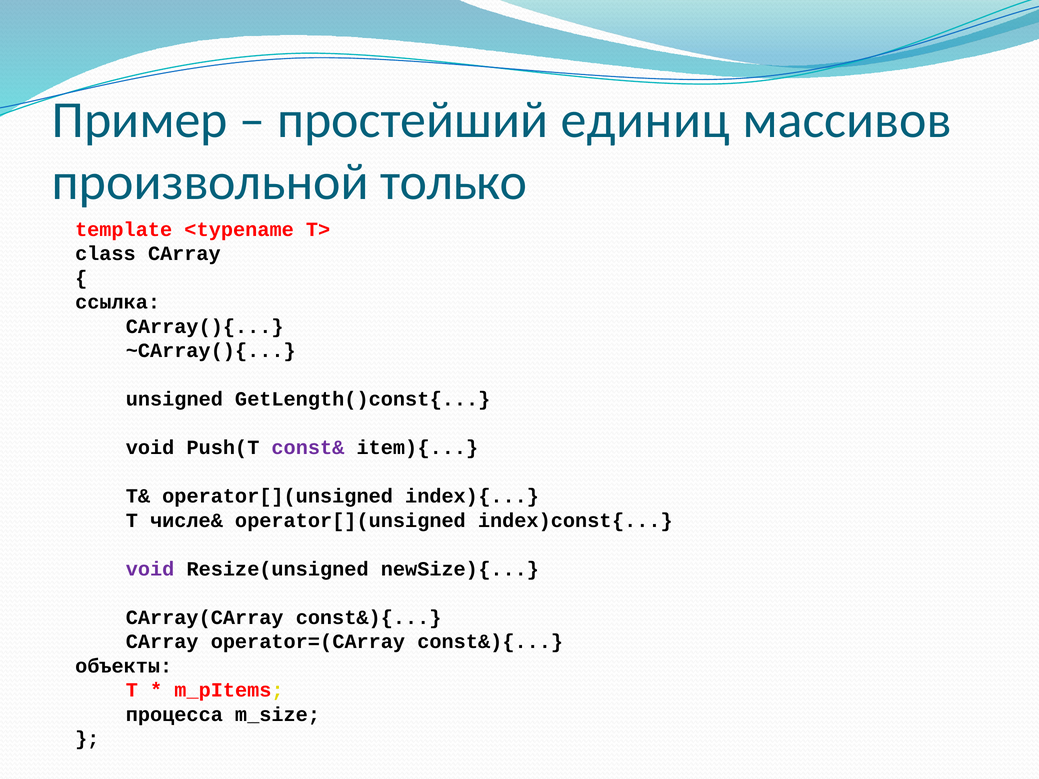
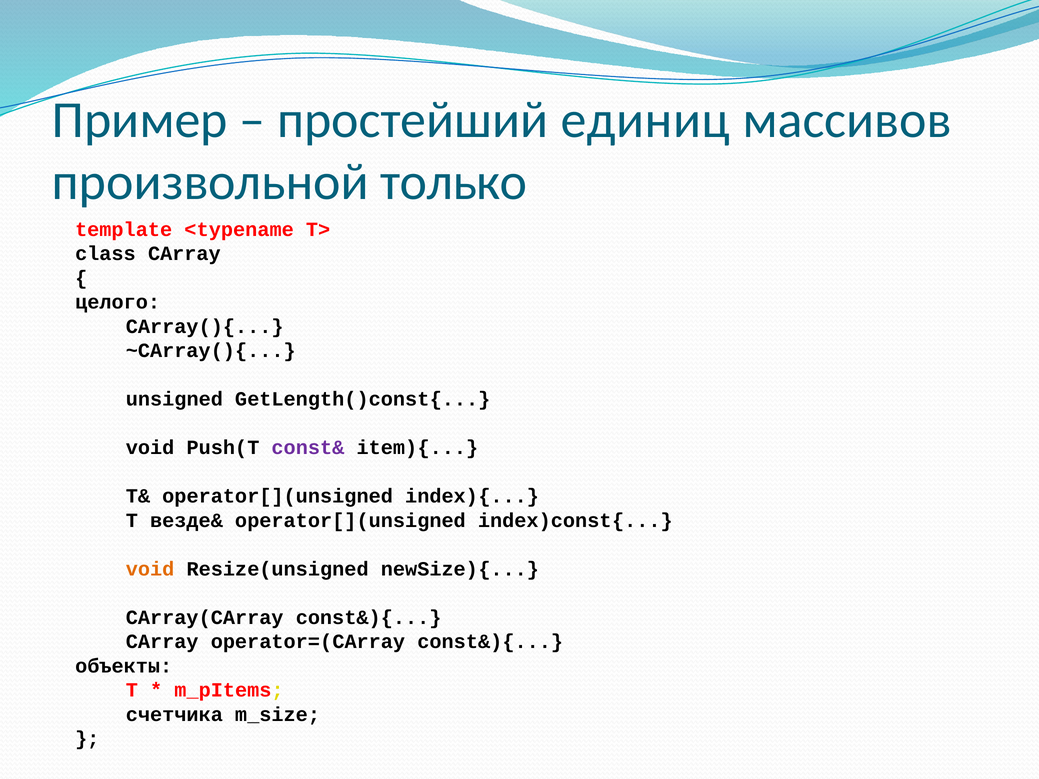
ссылка: ссылка -> целого (118, 302)
числе&: числе& -> везде& (186, 521)
void colour: purple -> orange (150, 569)
процесса: процесса -> счетчика (174, 715)
